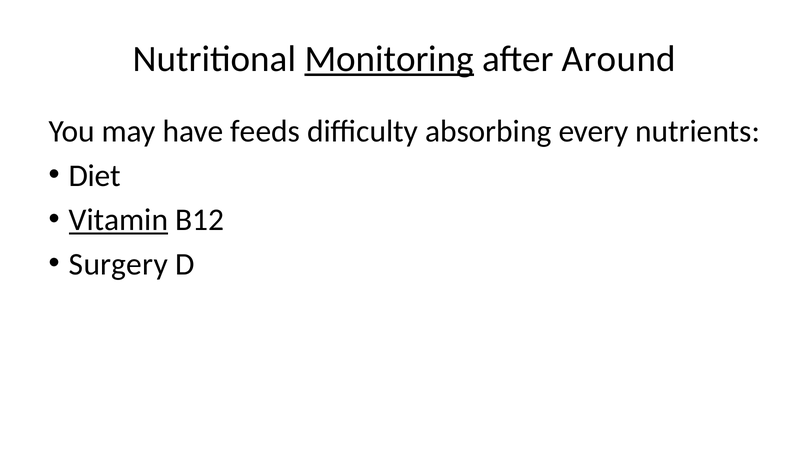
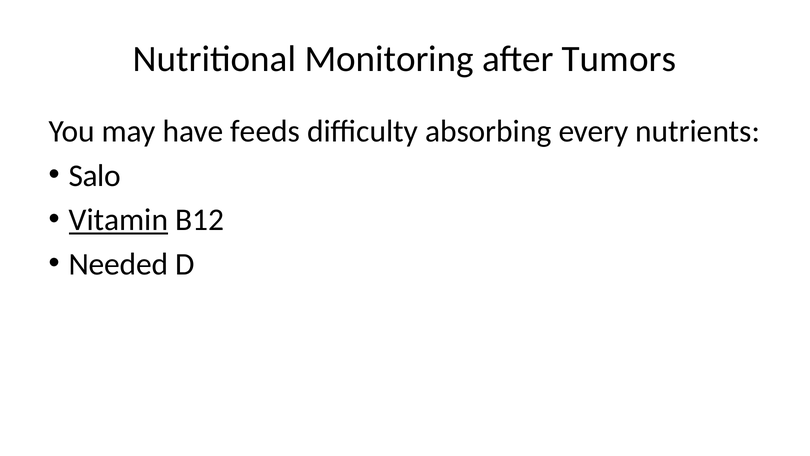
Monitoring underline: present -> none (389, 59)
Around: Around -> Tumors (619, 59)
Diet: Diet -> Salo (95, 176)
Surgery: Surgery -> Needed (119, 264)
